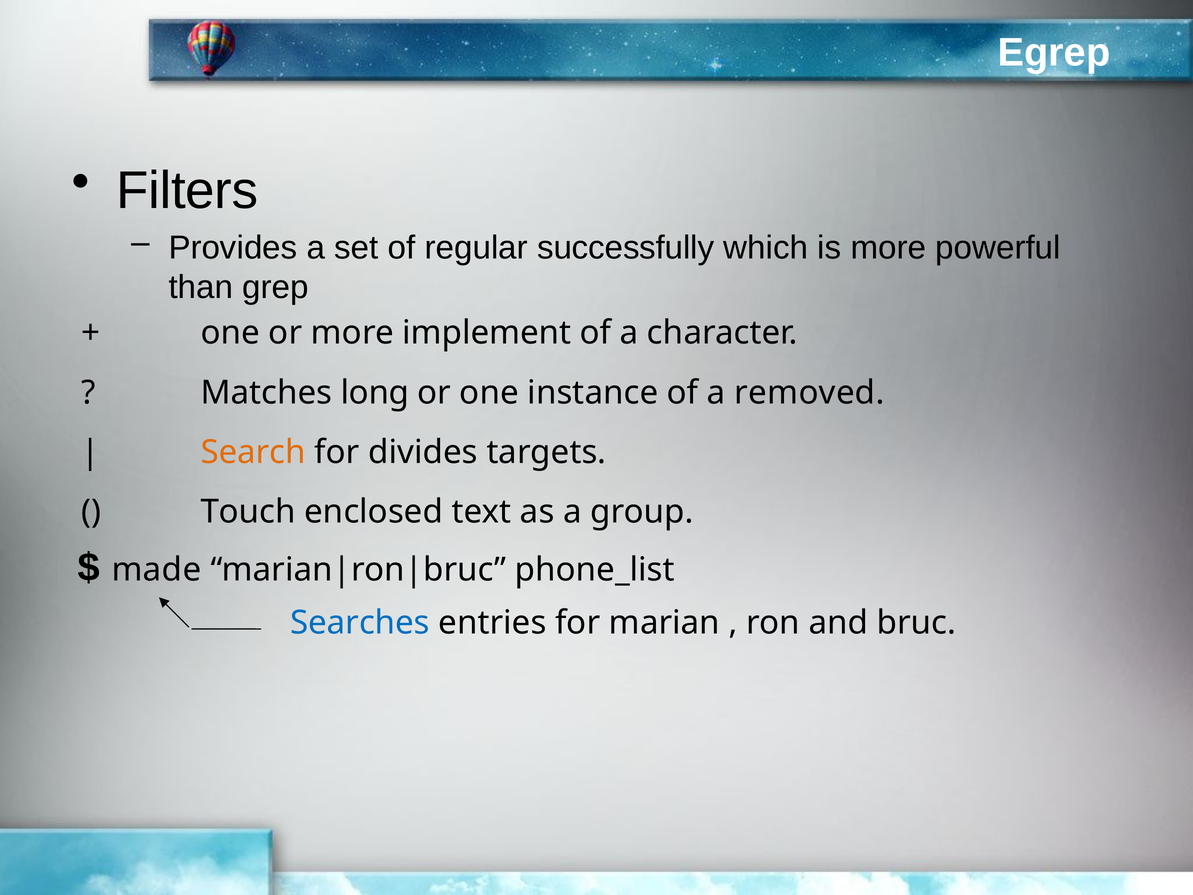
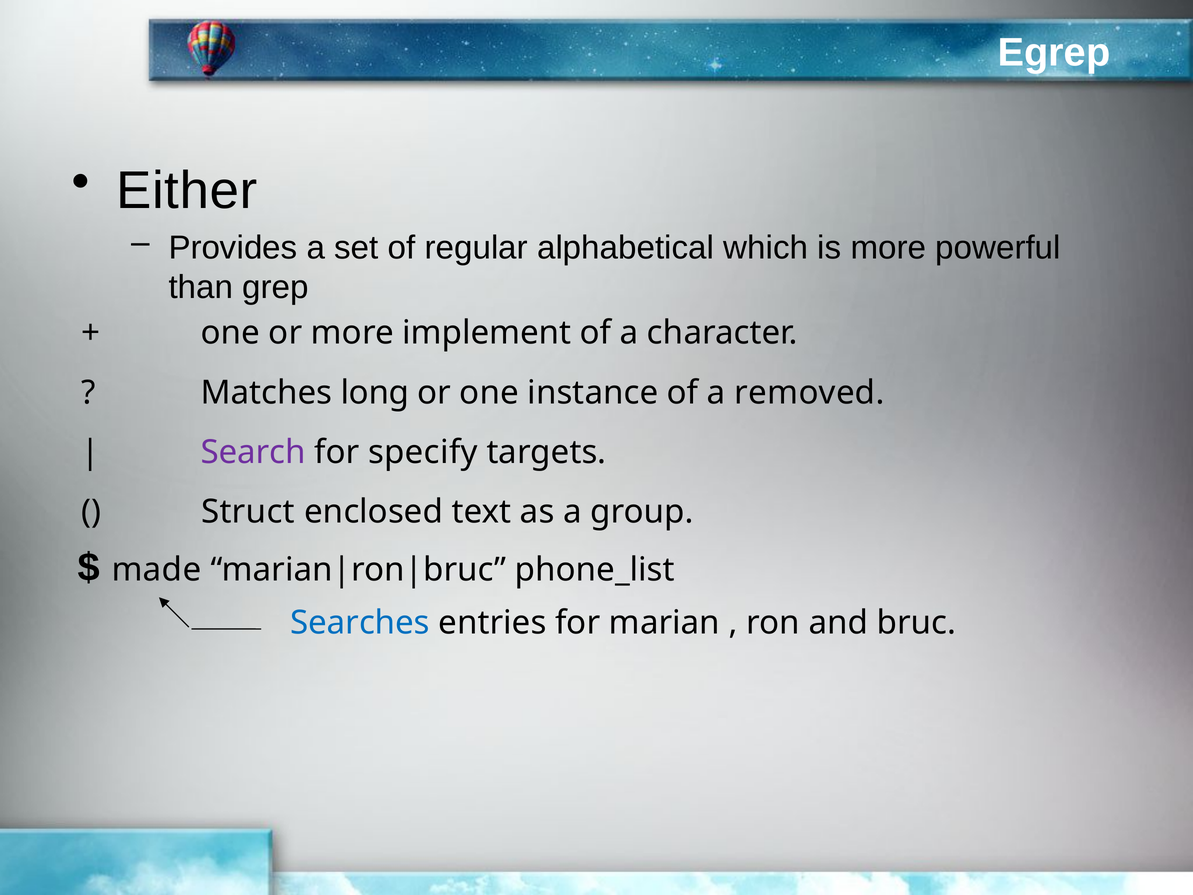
Filters: Filters -> Either (187, 191)
successfully: successfully -> alphabetical (626, 248)
Search colour: orange -> purple (253, 452)
divides: divides -> specify (423, 452)
Touch: Touch -> Struct (248, 512)
